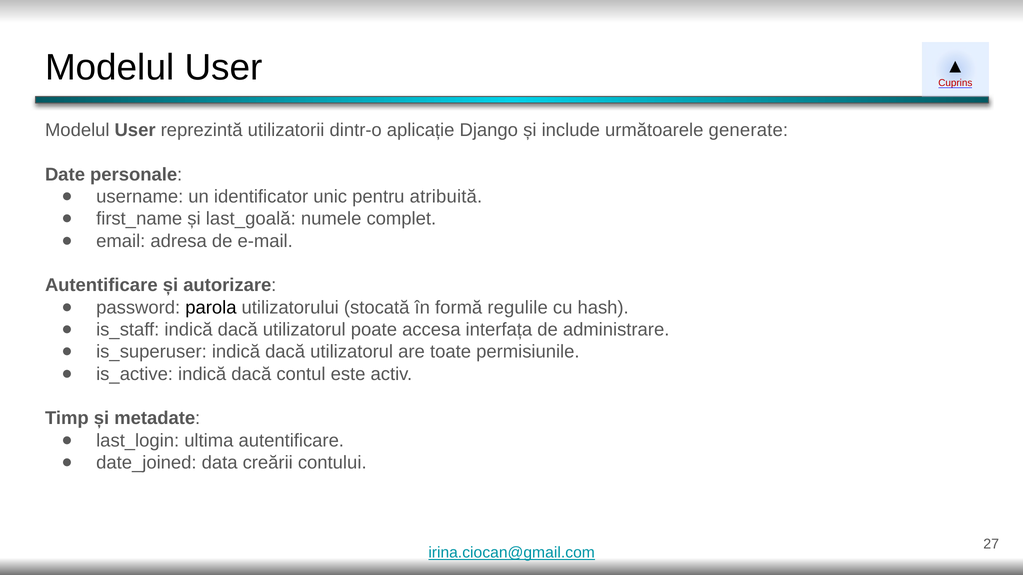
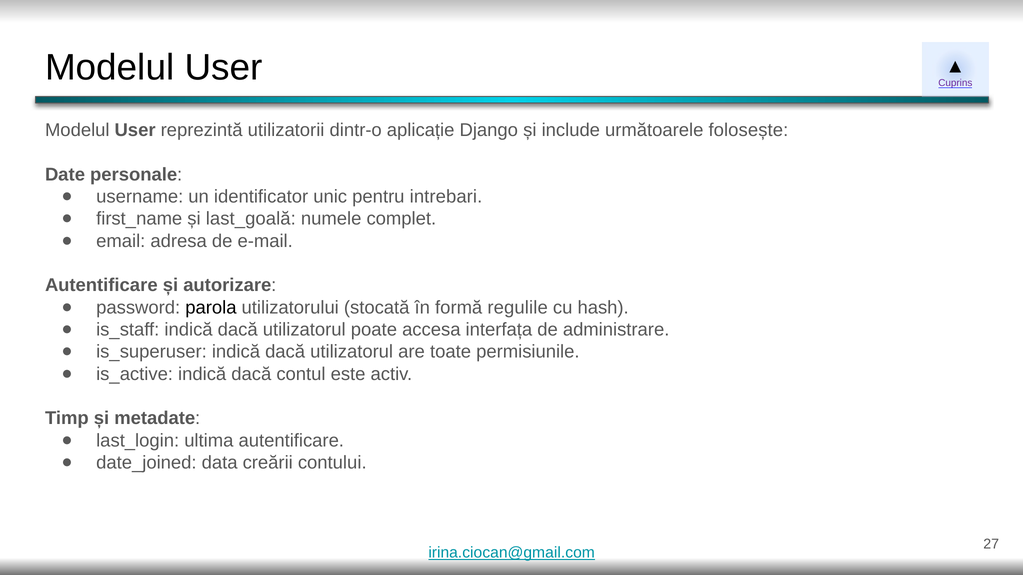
Cuprins colour: red -> purple (955, 83)
generate: generate -> folosește (748, 130)
atribuită: atribuită -> intrebari (446, 197)
